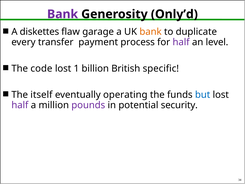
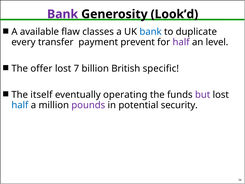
Only’d: Only’d -> Look’d (174, 14)
diskettes: diskettes -> available (39, 32)
garage: garage -> classes (98, 32)
bank colour: orange -> blue (151, 32)
process: process -> prevent (138, 42)
code: code -> offer (41, 68)
1: 1 -> 7 (76, 68)
but colour: blue -> purple (203, 95)
half colour: purple -> blue (20, 105)
